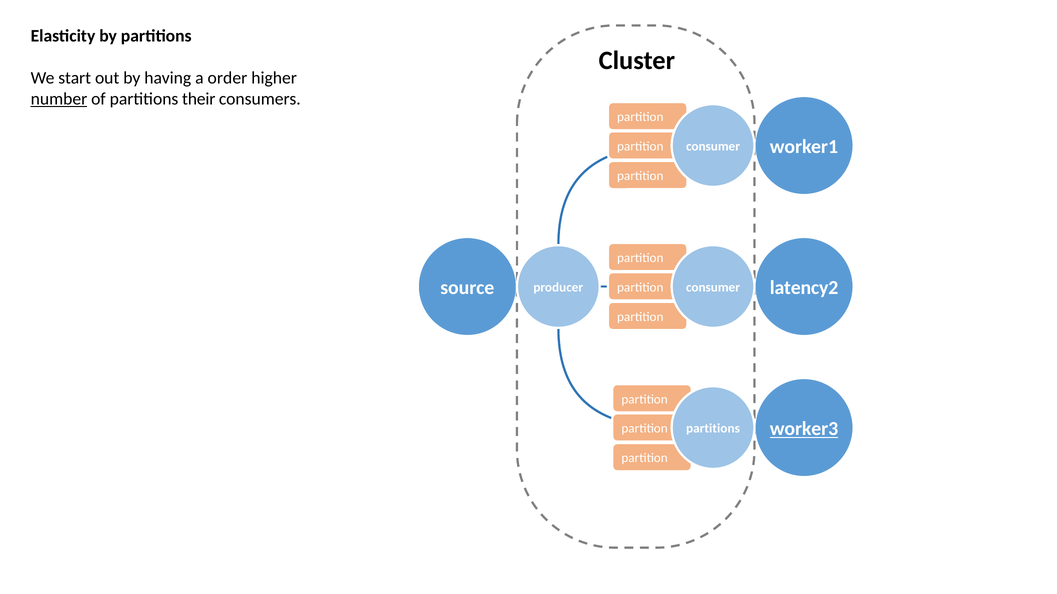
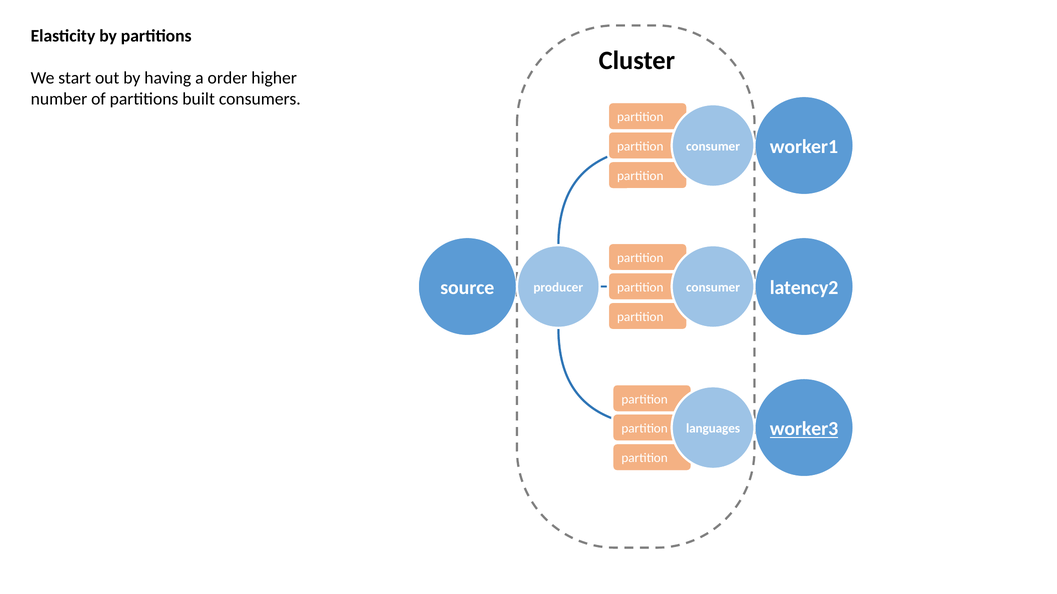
number underline: present -> none (59, 99)
their: their -> built (199, 99)
partitions: partitions -> languages (713, 429)
